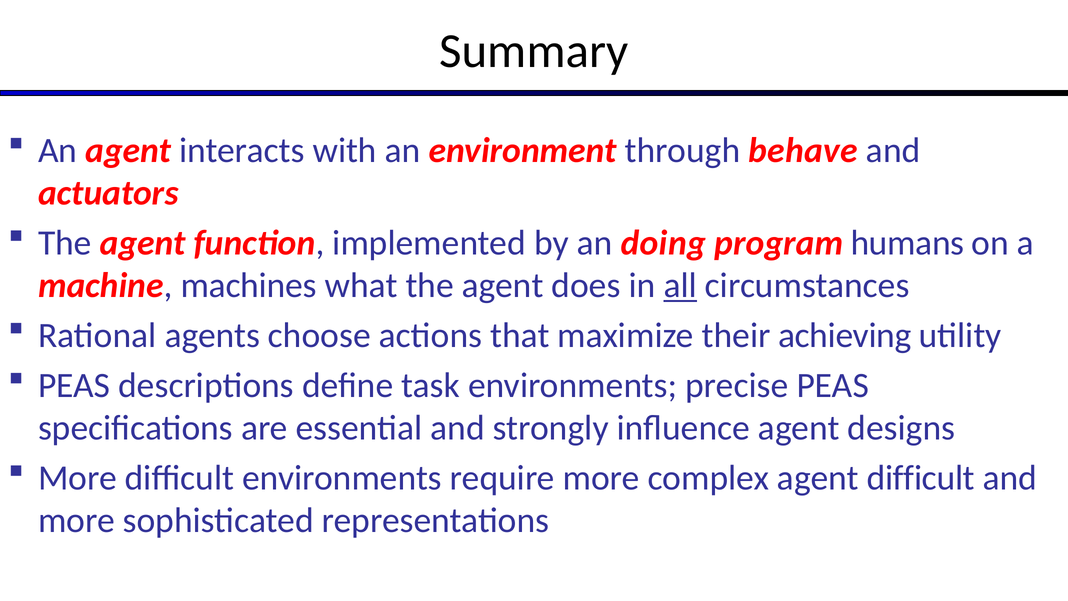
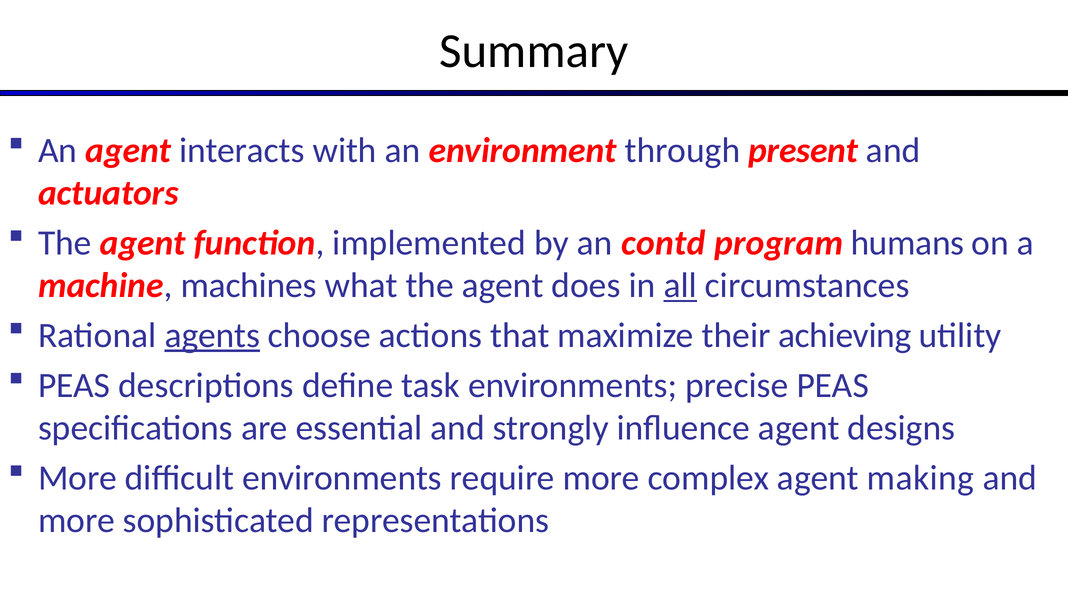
behave: behave -> present (803, 150)
doing: doing -> contd (663, 243)
agents underline: none -> present (212, 335)
agent difficult: difficult -> making (920, 478)
